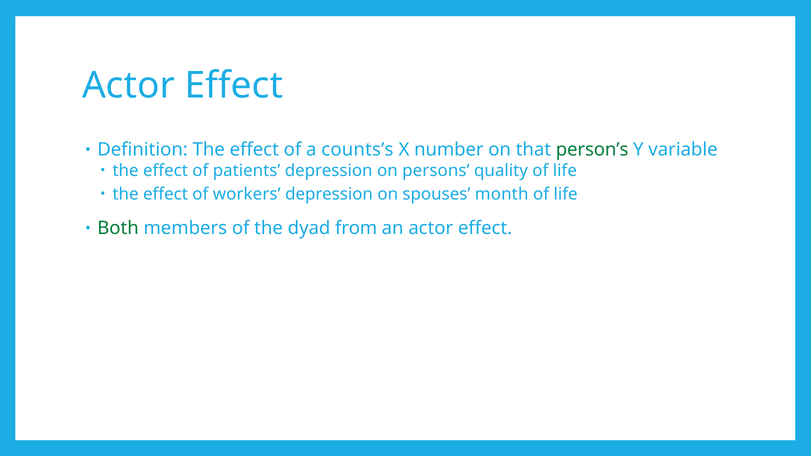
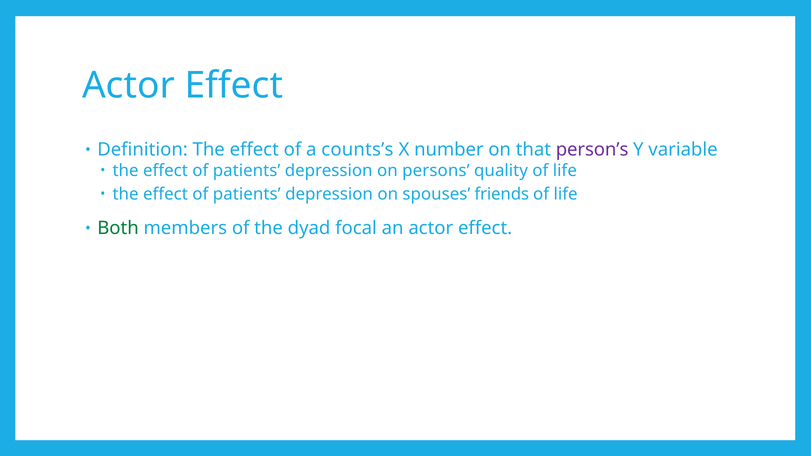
person’s colour: green -> purple (592, 150)
workers: workers -> patients (247, 194)
month: month -> friends (502, 194)
from: from -> focal (356, 228)
